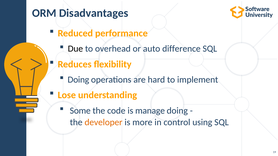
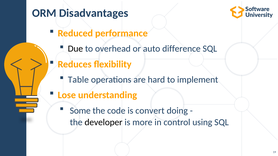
Doing: Doing -> Table (78, 80)
manage: manage -> convert (150, 111)
developer colour: orange -> black (104, 123)
